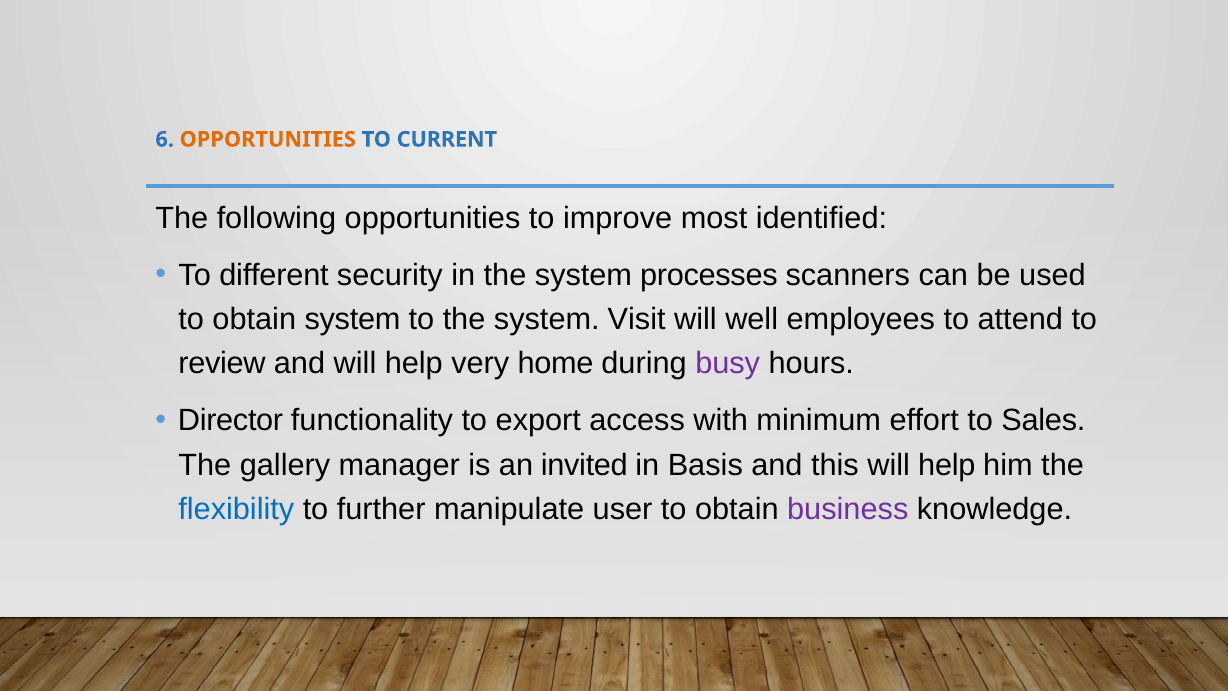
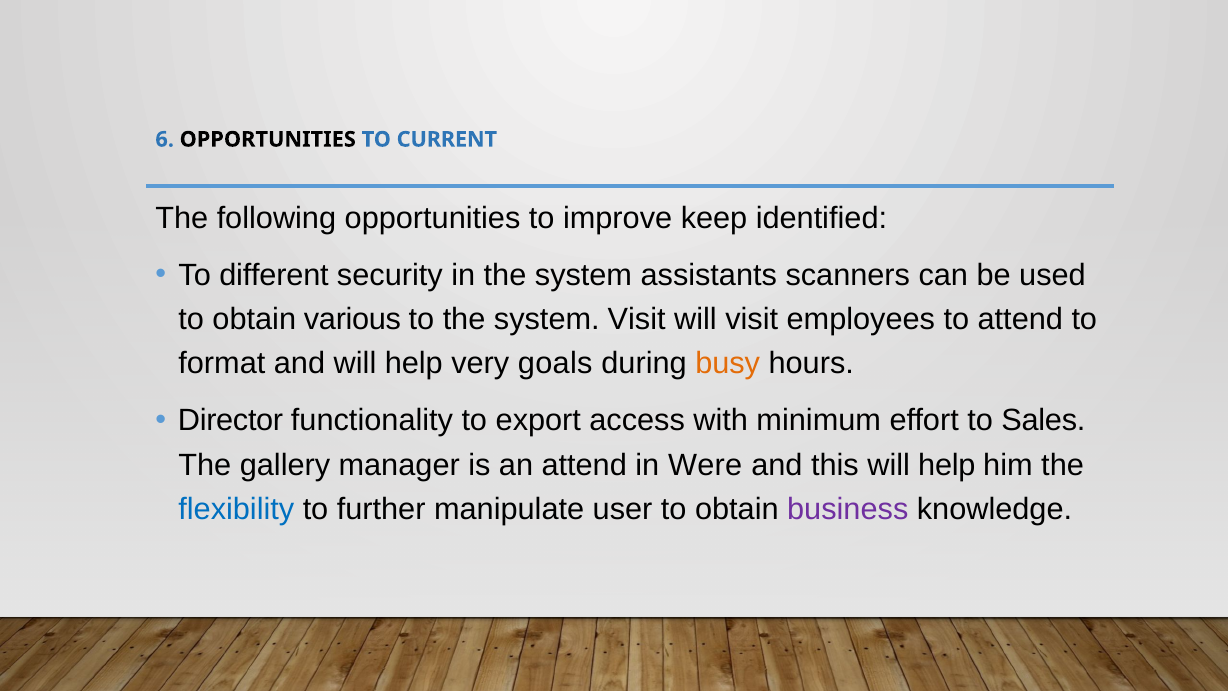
OPPORTUNITIES colour: orange -> black (268, 139)
most: most -> keep (714, 218)
processes: processes -> assistants (709, 275)
obtain system: system -> various (353, 319)
will well: well -> visit (752, 319)
review: review -> format (222, 364)
home: home -> goals (555, 364)
busy colour: purple -> orange (728, 364)
an invited: invited -> attend (584, 465)
Basis: Basis -> Were (705, 465)
